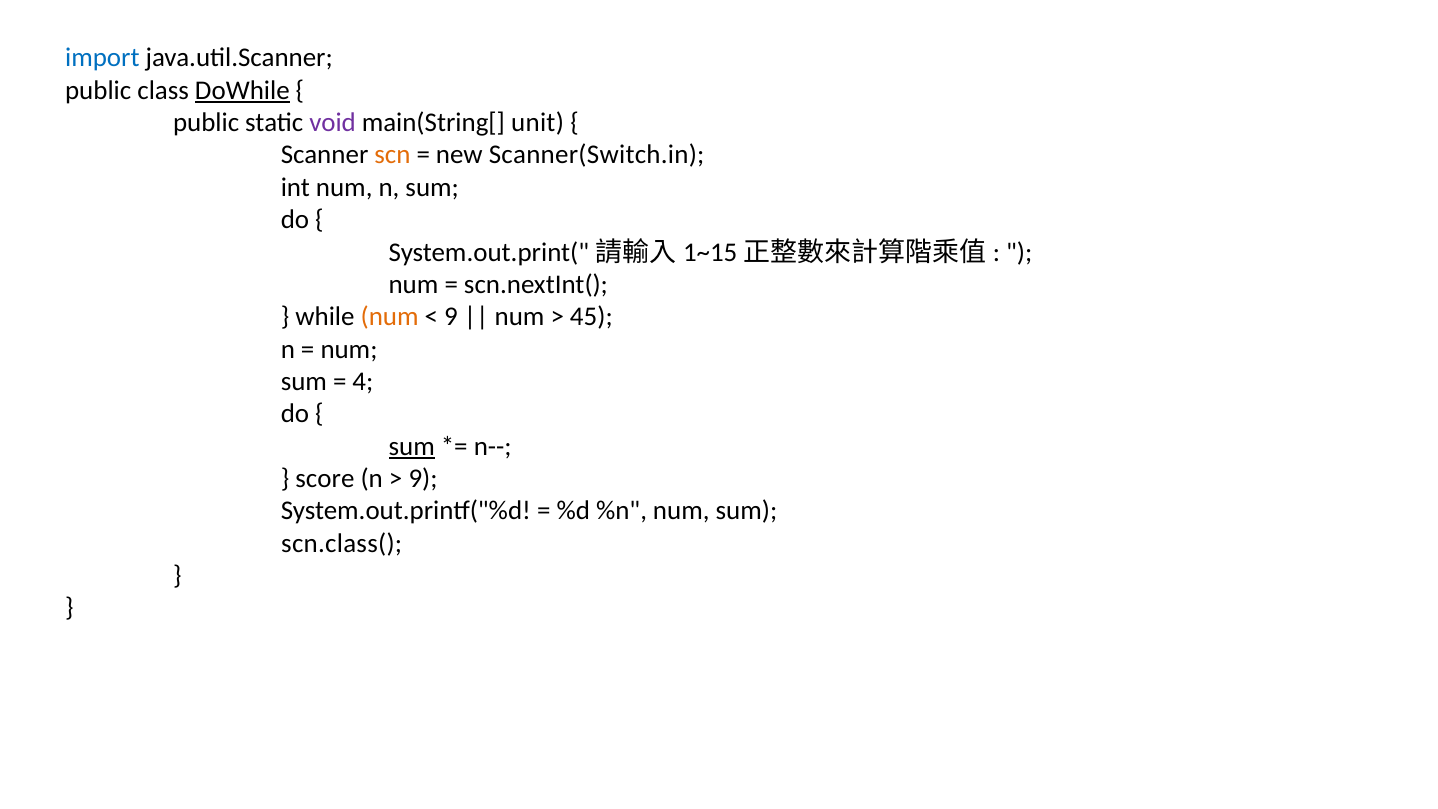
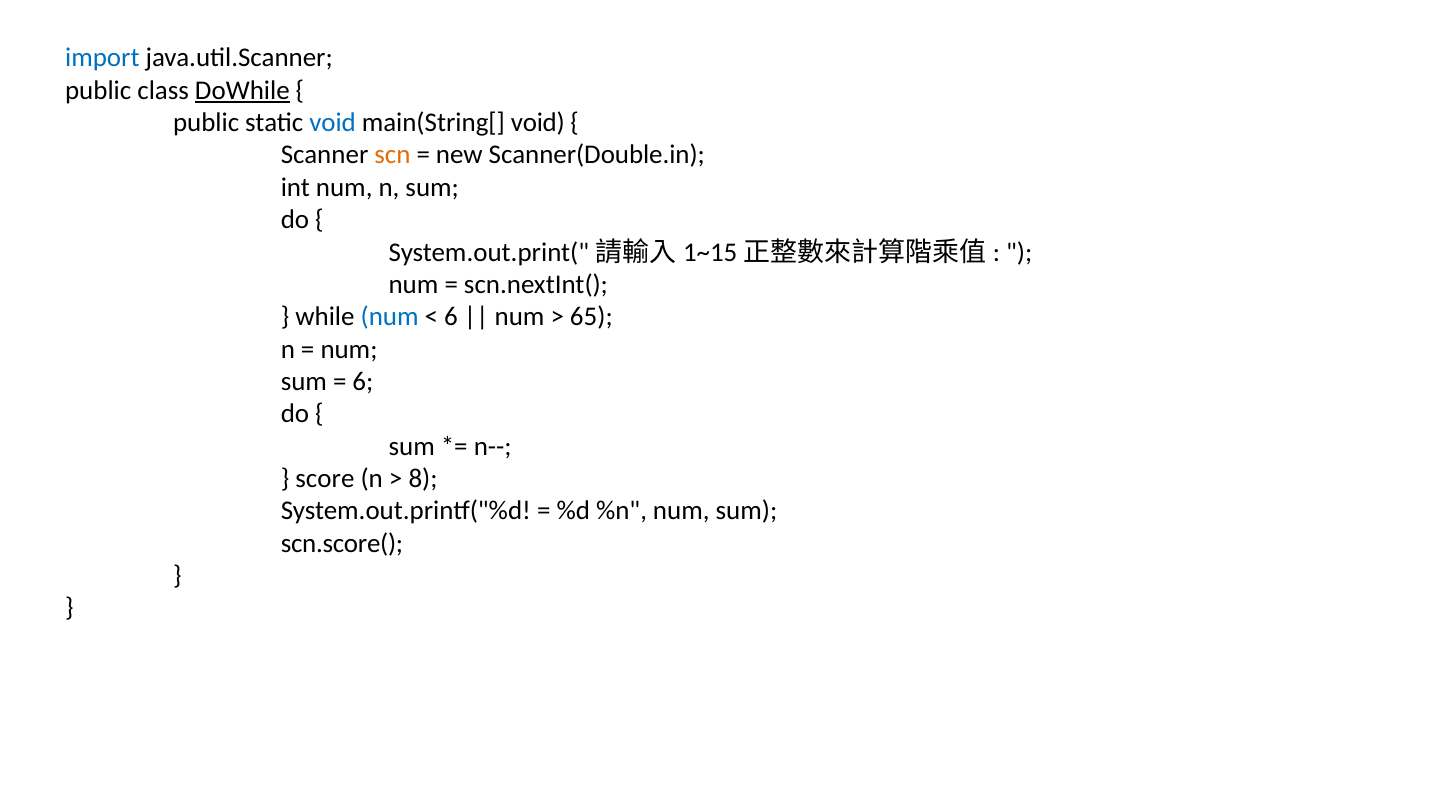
void colour: purple -> blue (333, 123)
main(String[ unit: unit -> void (538, 123)
Scanner(Switch.in: Scanner(Switch.in -> Scanner(Double.in (597, 155)
num colour: orange -> blue (390, 317)
9: 9 -> 6 (451, 317)
45: 45 -> 65 (591, 317)
4: 4 -> 6 (363, 381)
sum underline: present -> none (412, 446)
9: 9 -> 8 (423, 479)
scn.class(: scn.class( -> scn.score( (342, 543)
